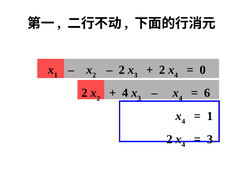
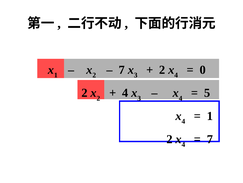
2: 2 -> 7 (122, 69)
6: 6 -> 5 (207, 93)
3: 3 -> 7 (210, 139)
